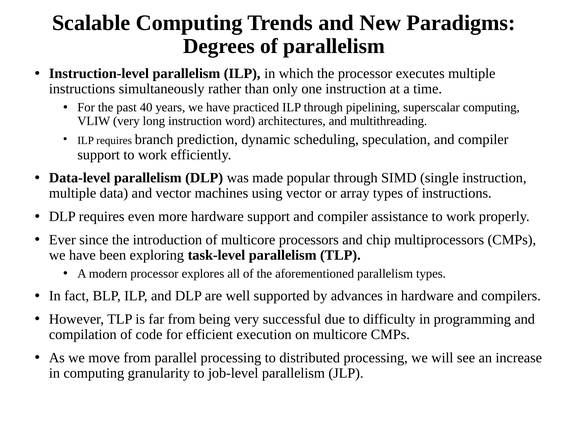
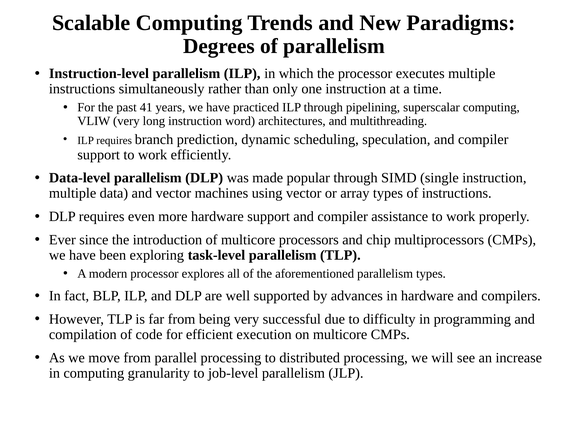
40: 40 -> 41 (146, 107)
